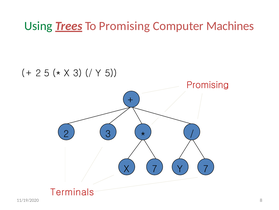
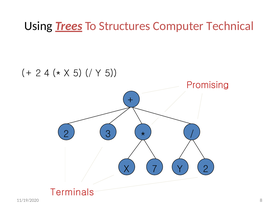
Using colour: green -> black (38, 26)
To Promising: Promising -> Structures (125, 26)
Machines: Machines -> Technical (230, 26)
2 5: 5 -> 4 (47, 73)
X 3: 3 -> 5 (78, 73)
7 7: 7 -> 2 (206, 168)
